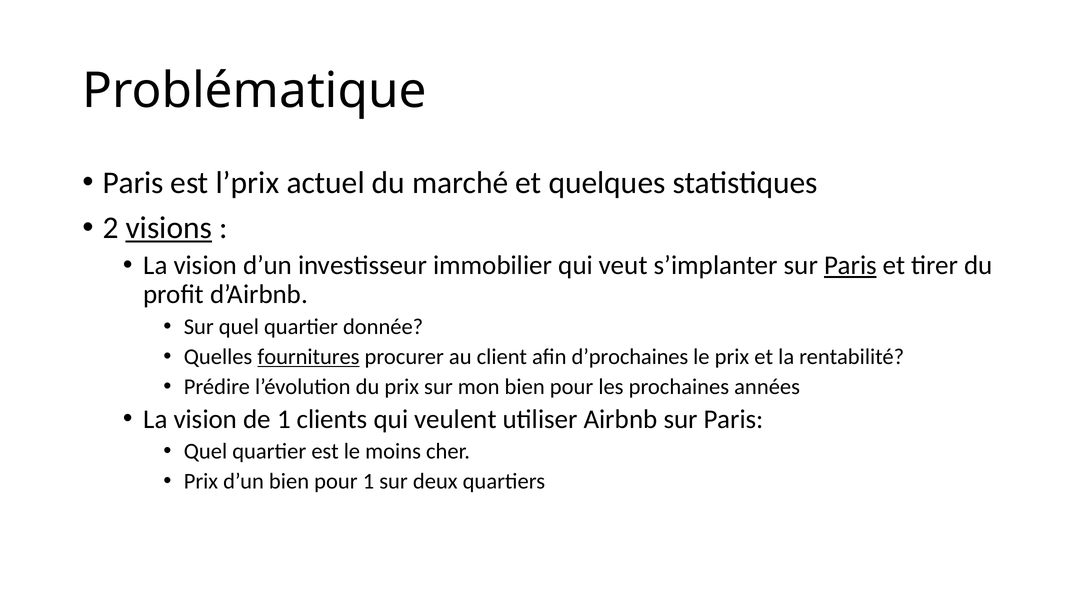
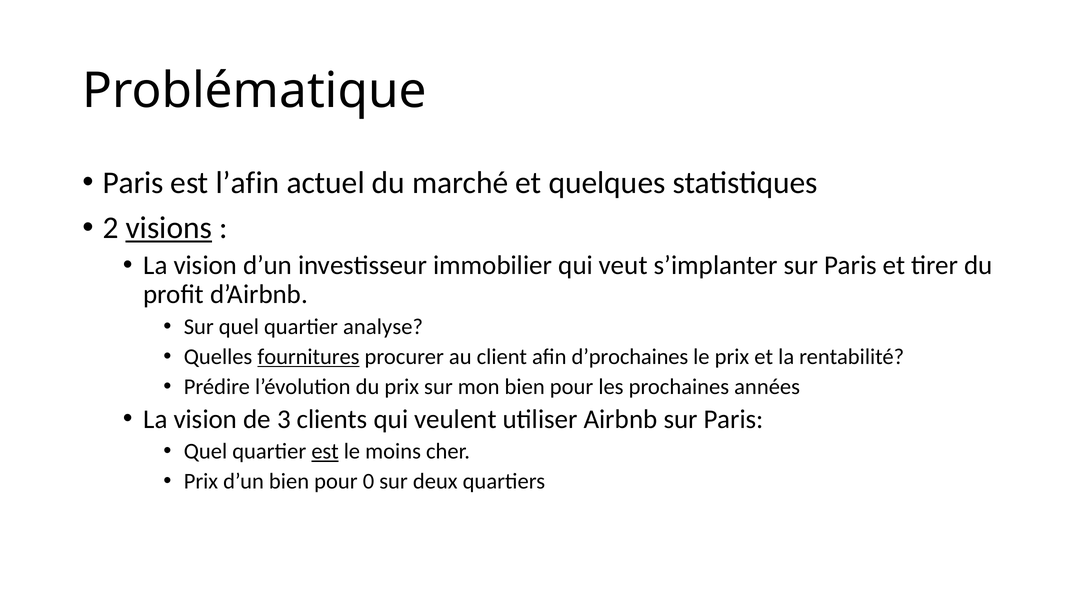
l’prix: l’prix -> l’afin (247, 183)
Paris underline: present -> none (850, 265)
donnée: donnée -> analyse (383, 327)
de 1: 1 -> 3 (284, 419)
est underline: none -> present (325, 452)
pour 1: 1 -> 0 (369, 481)
